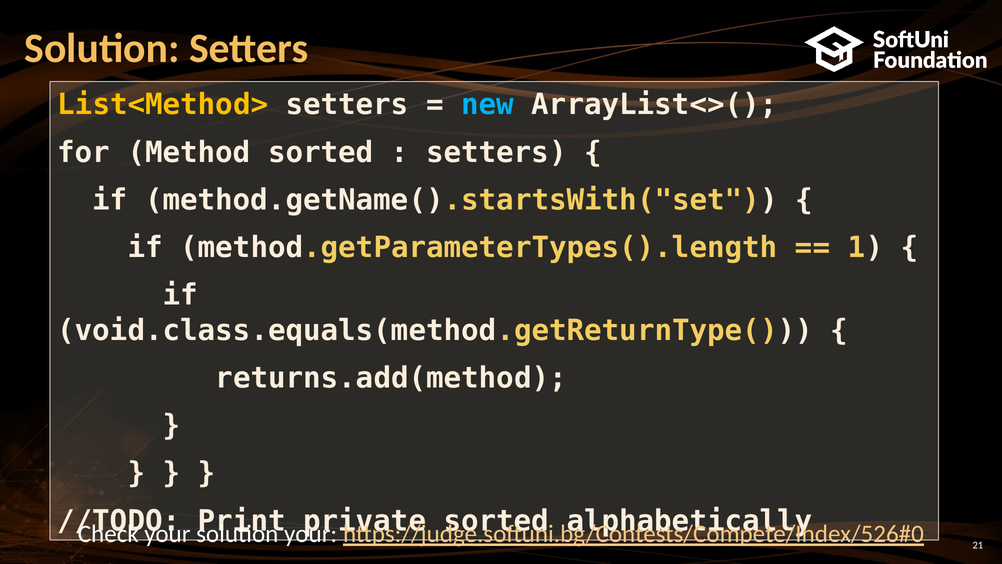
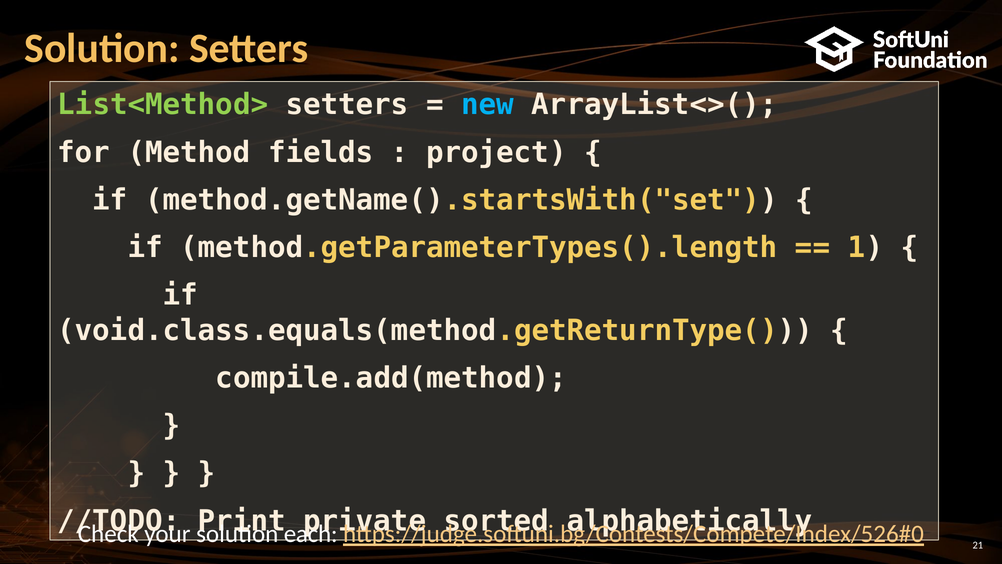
List<Method> colour: yellow -> light green (163, 105)
Method sorted: sorted -> fields (321, 152)
setters: setters -> project (496, 152)
returns.add(method: returns.add(method -> compile.add(method (391, 378)
your: your -> each (311, 534)
